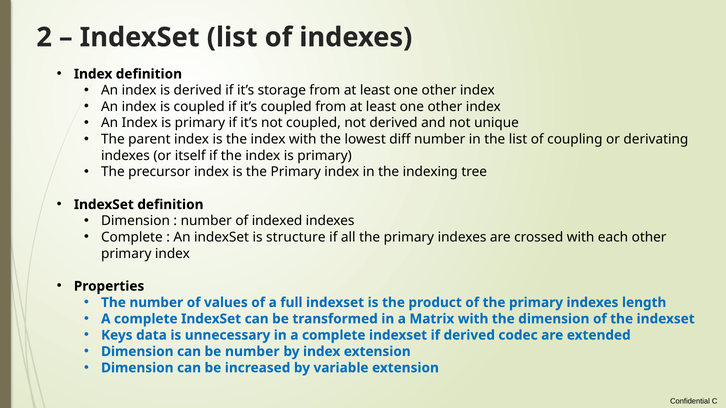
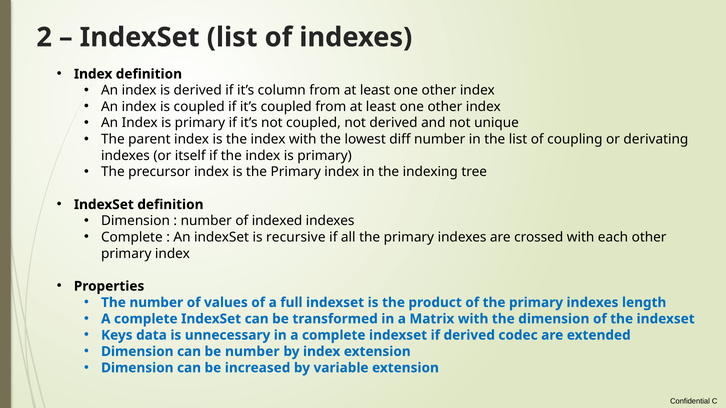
storage: storage -> column (282, 90)
structure: structure -> recursive (296, 237)
